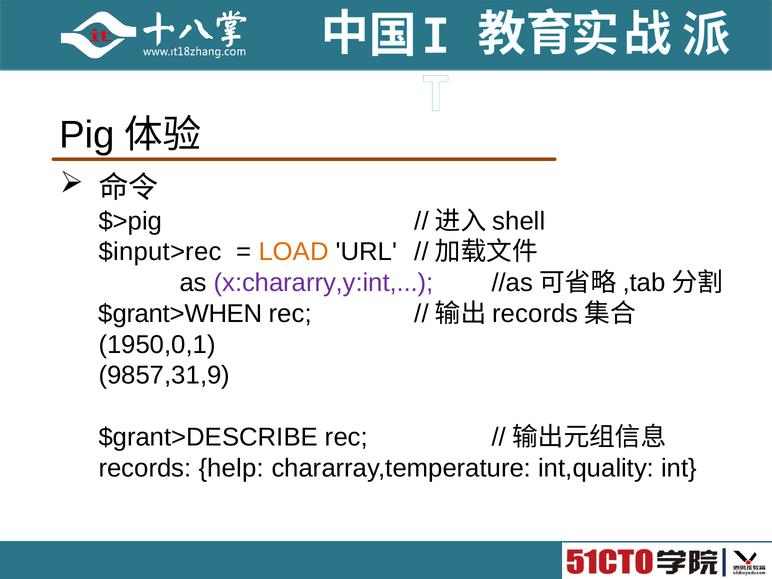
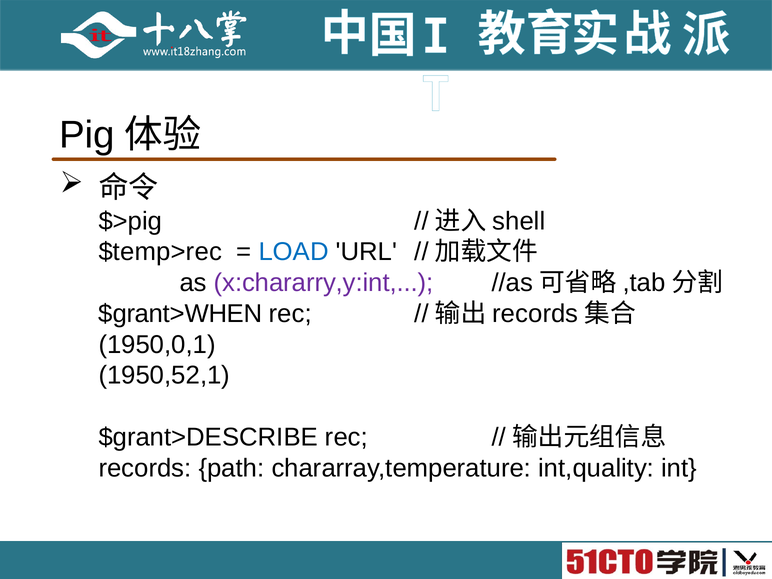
$input>rec: $input>rec -> $temp>rec (160, 252)
LOAD colour: orange -> blue (294, 252)
9857,31,9: 9857,31,9 -> 1950,52,1 (164, 375)
help: help -> path (231, 468)
